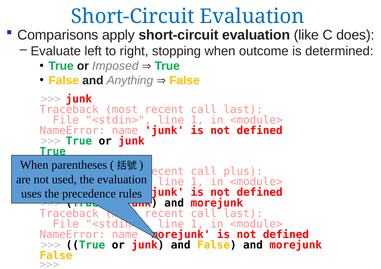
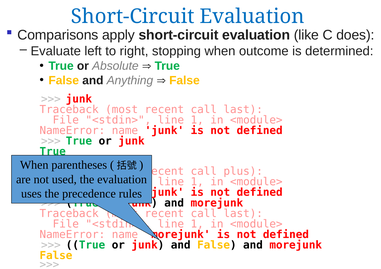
Imposed: Imposed -> Absolute (115, 66)
